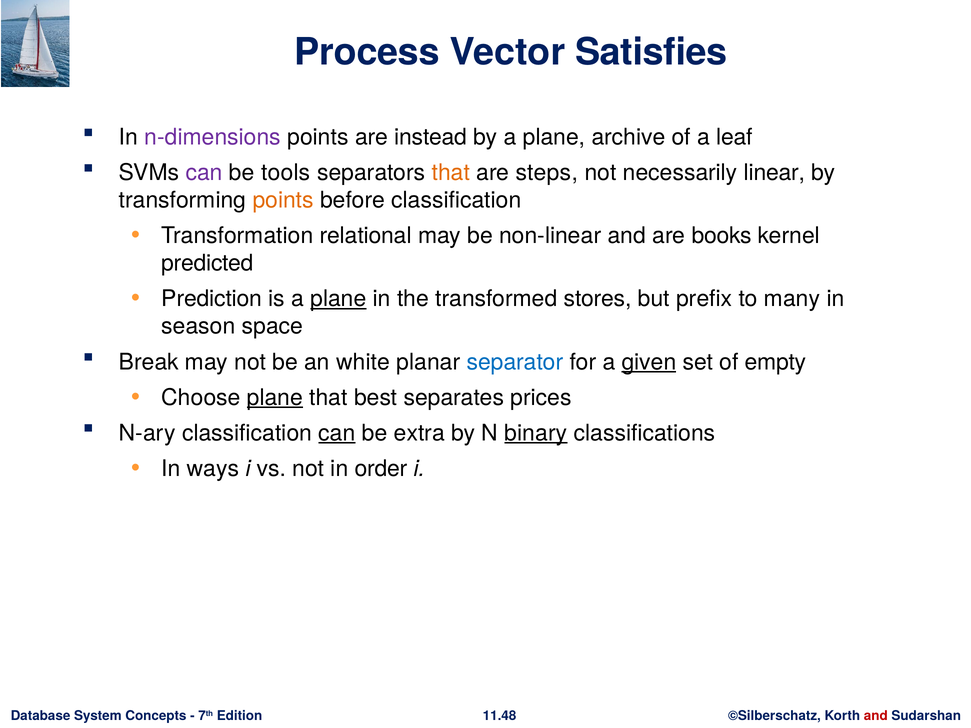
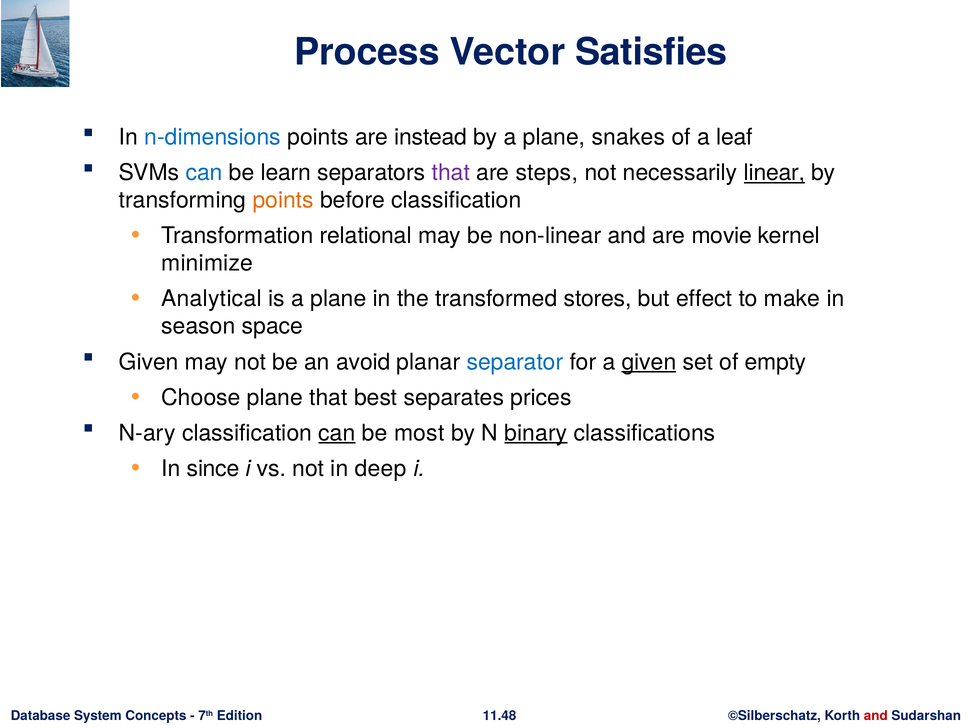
n-dimensions colour: purple -> blue (213, 137)
archive: archive -> snakes (628, 137)
can colour: purple -> blue (204, 173)
tools: tools -> learn (286, 173)
that colour: orange -> purple (451, 173)
linear underline: none -> present (774, 173)
books: books -> movie (722, 236)
predicted: predicted -> minimize (207, 263)
Prediction: Prediction -> Analytical (212, 299)
plane underline: present -> none (338, 299)
prefix: prefix -> effect (704, 299)
many: many -> make (792, 299)
Break: Break -> Given (149, 362)
white: white -> avoid (363, 362)
plane underline: present -> none (275, 398)
extra: extra -> most (419, 433)
ways: ways -> since (213, 469)
order: order -> deep (381, 469)
